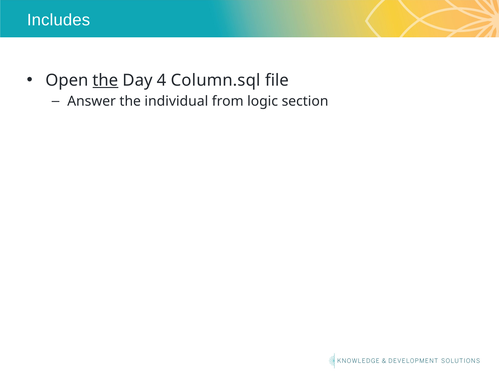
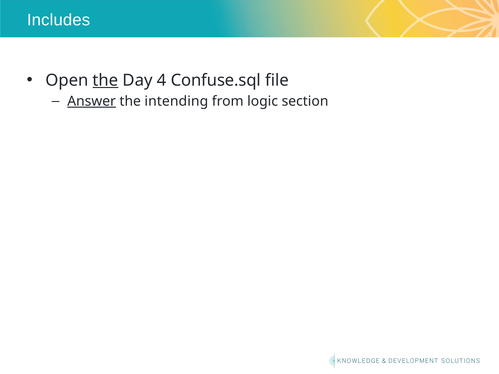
Column.sql: Column.sql -> Confuse.sql (216, 80)
Answer underline: none -> present (92, 101)
individual: individual -> intending (176, 101)
